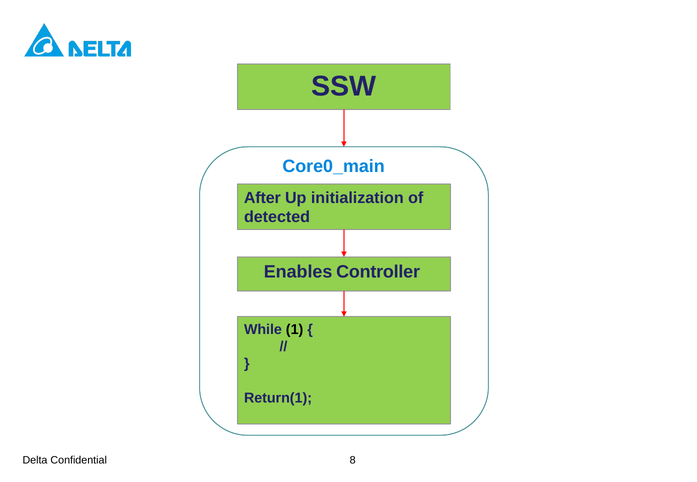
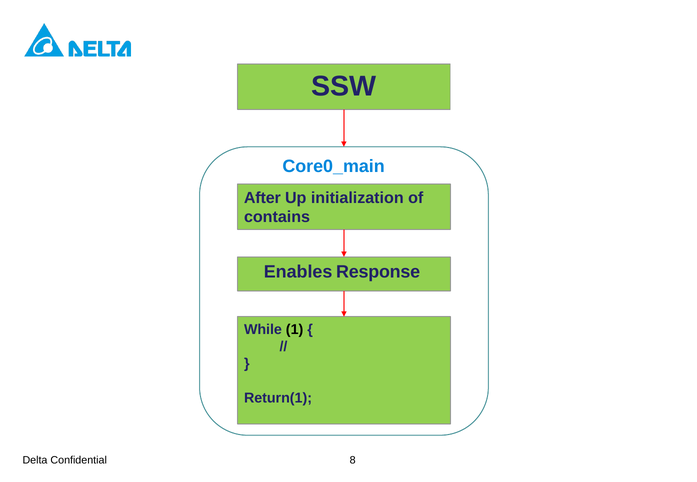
detected: detected -> contains (277, 217)
Controller: Controller -> Response (378, 272)
